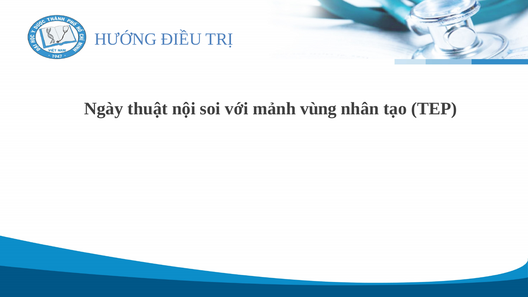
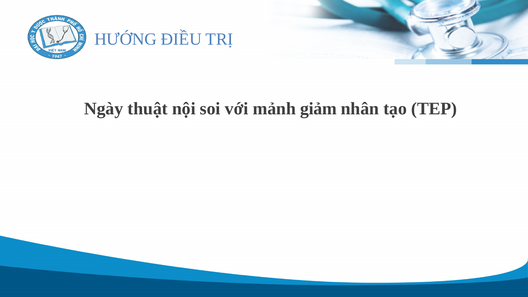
vùng: vùng -> giảm (318, 109)
